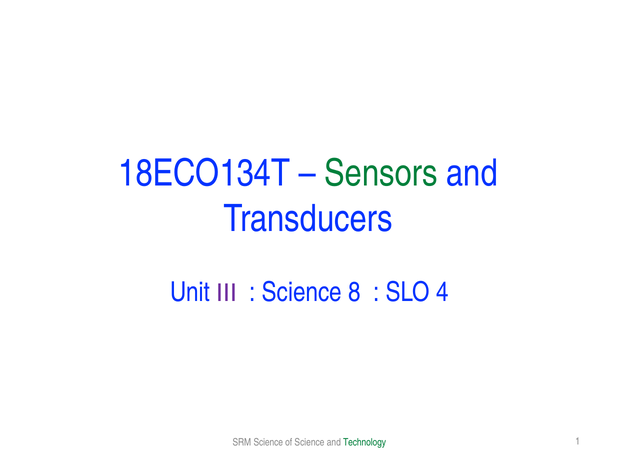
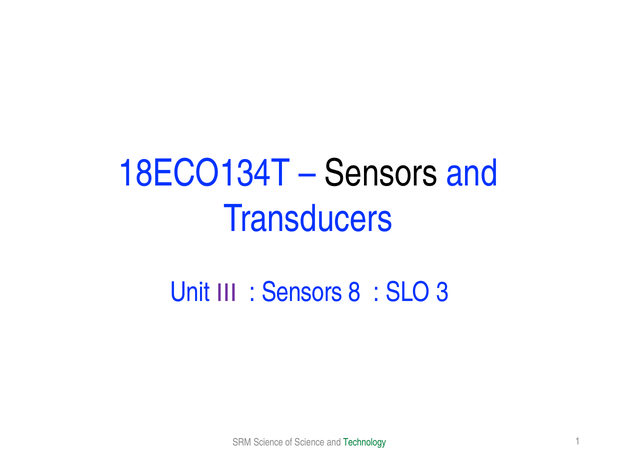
Sensors colour: green -> black (381, 173)
Science: Science -> Sensors (302, 292)
4: 4 -> 3 (442, 292)
